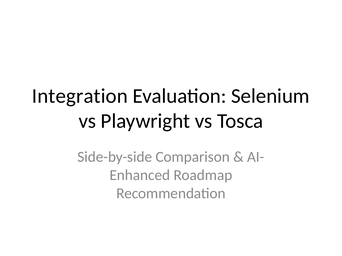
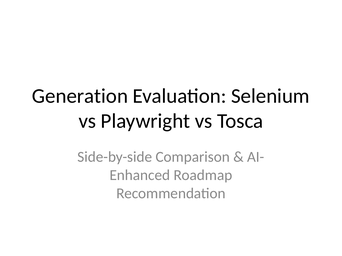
Integration: Integration -> Generation (80, 96)
